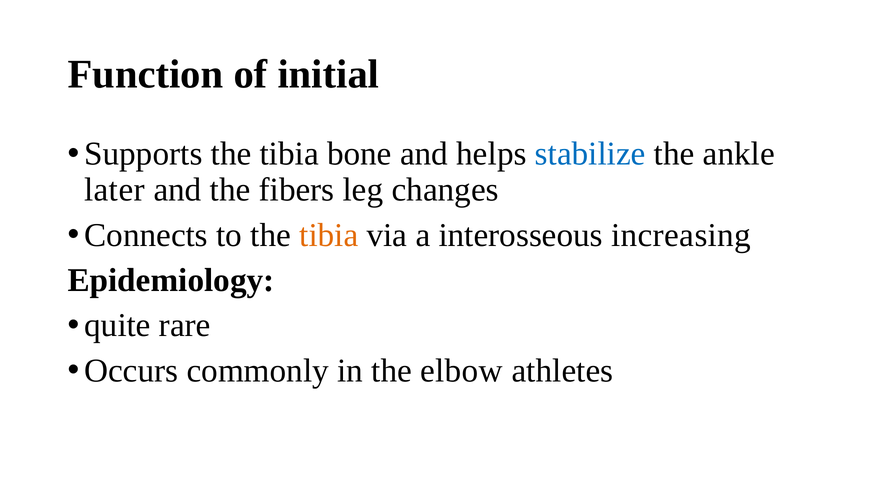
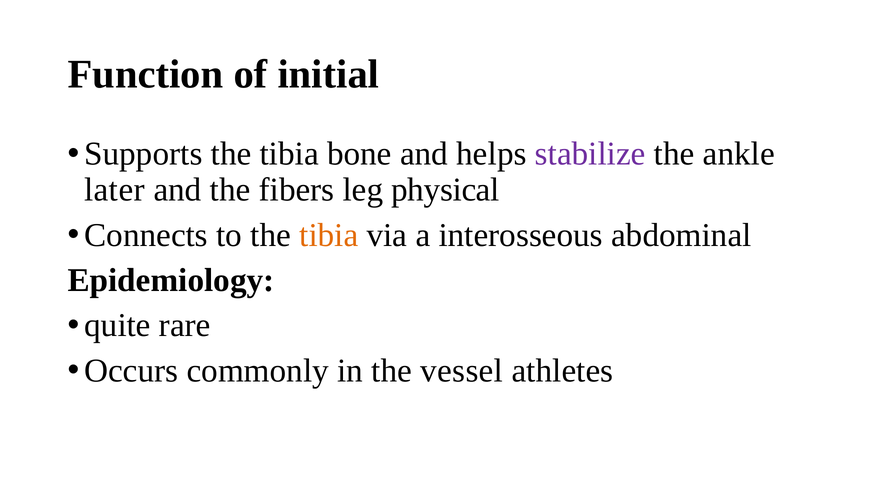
stabilize colour: blue -> purple (590, 154)
changes: changes -> physical (445, 190)
increasing: increasing -> abdominal (681, 235)
elbow: elbow -> vessel (462, 371)
